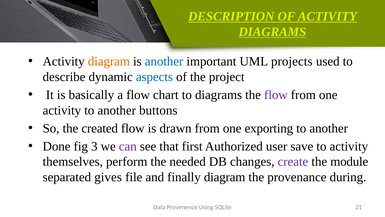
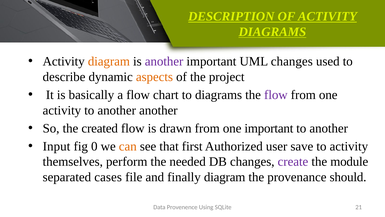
another colour: blue -> purple (164, 61)
UML projects: projects -> changes (292, 61)
aspects colour: blue -> orange (154, 77)
another buttons: buttons -> another (158, 110)
one exporting: exporting -> important (269, 128)
Done: Done -> Input (56, 146)
3: 3 -> 0 (94, 146)
can colour: purple -> orange (128, 146)
gives: gives -> cases (108, 177)
during: during -> should (348, 177)
